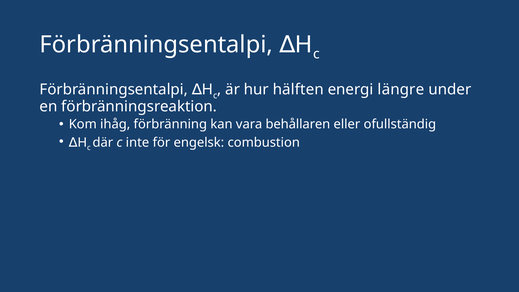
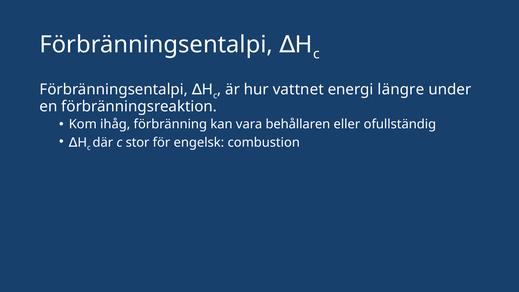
hälften: hälften -> vattnet (298, 90)
inte: inte -> stor (138, 142)
